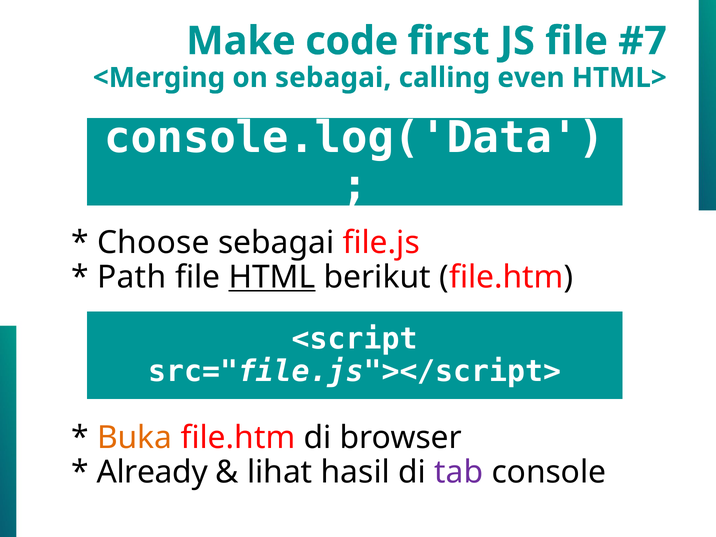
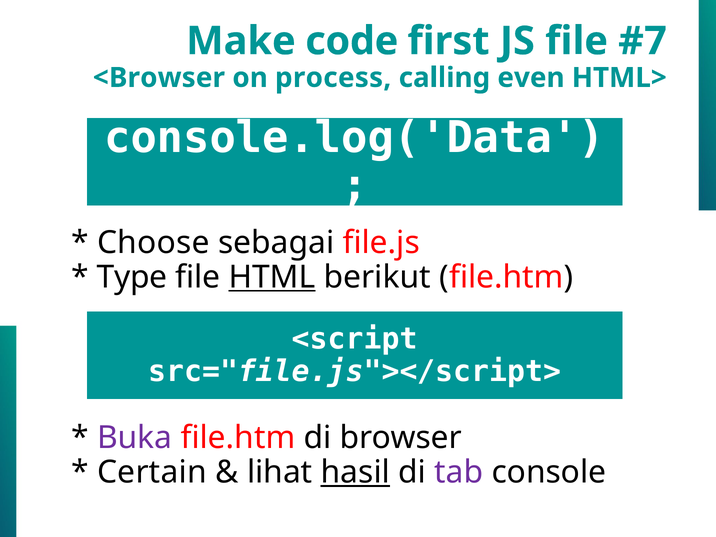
<Merging: <Merging -> <Browser (159, 78)
on sebagai: sebagai -> process (333, 78)
Path: Path -> Type (132, 277)
Buka colour: orange -> purple (135, 438)
Already: Already -> Certain (152, 472)
hasil underline: none -> present (355, 472)
